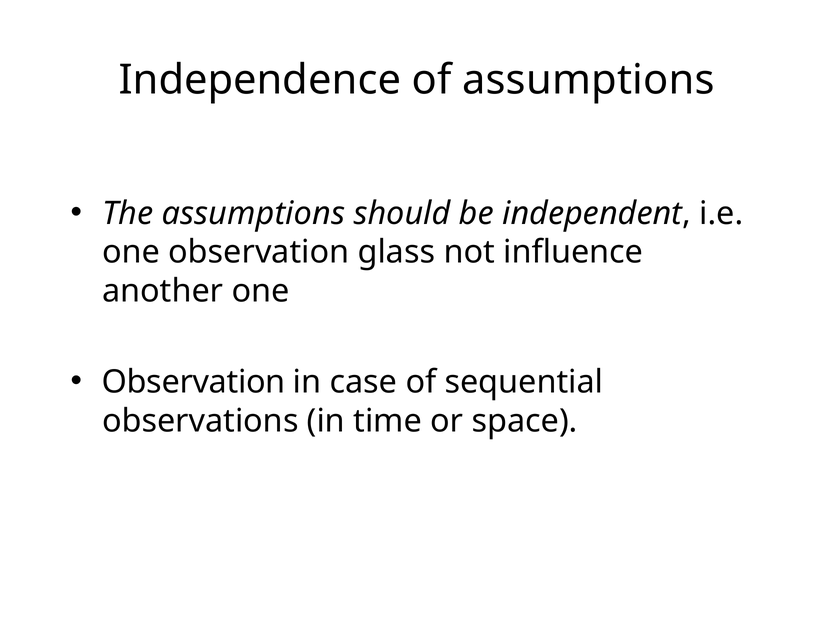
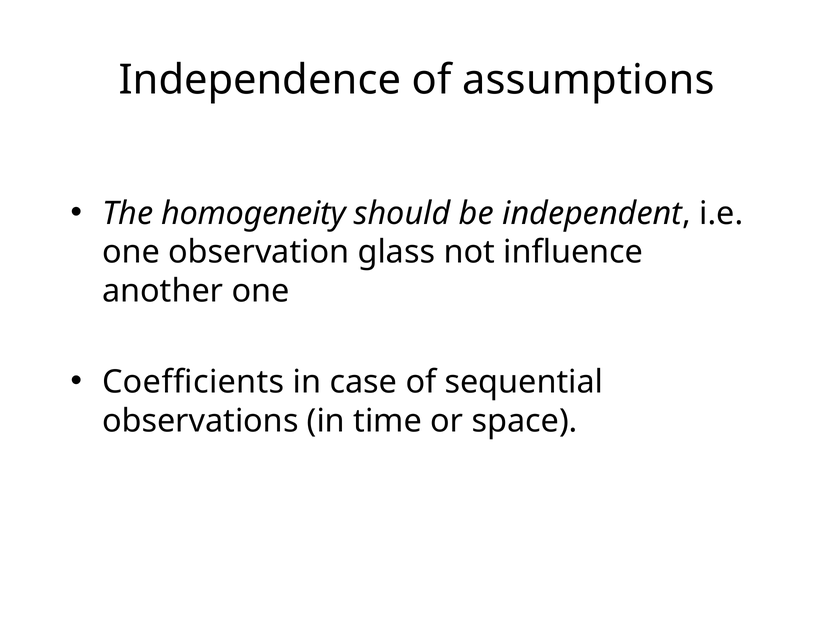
The assumptions: assumptions -> homogeneity (254, 214)
Observation: Observation -> Coefficients (193, 382)
